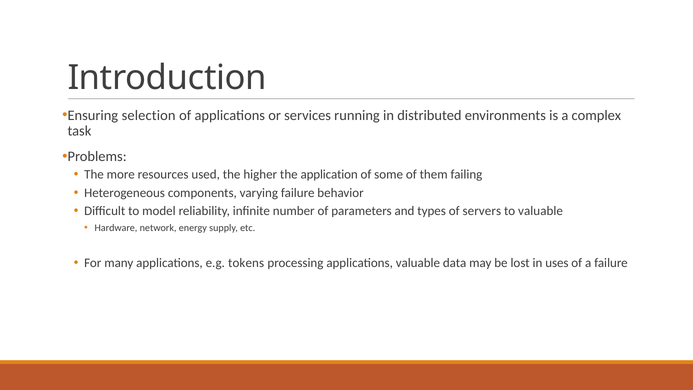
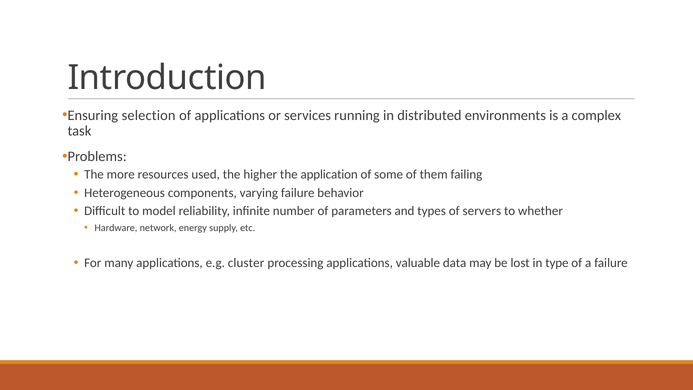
to valuable: valuable -> whether (541, 211)
tokens: tokens -> cluster (246, 263)
uses: uses -> type (557, 263)
